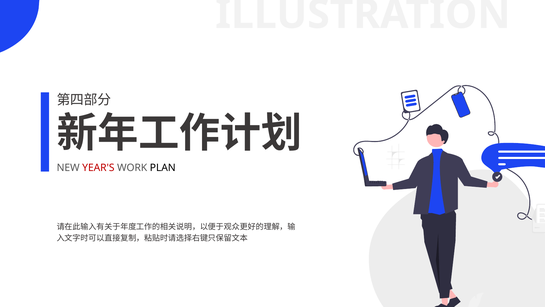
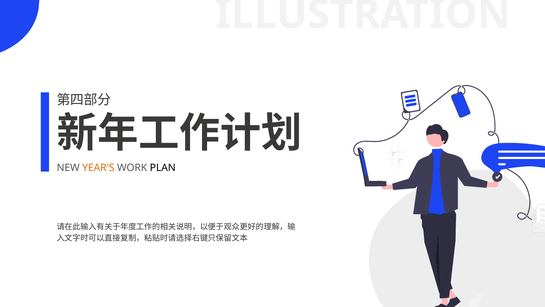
YEAR'S colour: red -> orange (98, 167)
